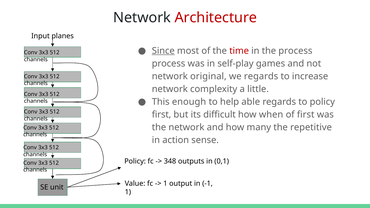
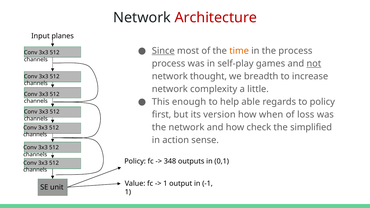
time colour: red -> orange (239, 51)
not underline: none -> present (314, 64)
original: original -> thought (208, 76)
we regards: regards -> breadth (261, 76)
difficult: difficult -> version (219, 115)
of first: first -> loss (306, 115)
many: many -> check (259, 127)
repetitive: repetitive -> simplified (311, 127)
